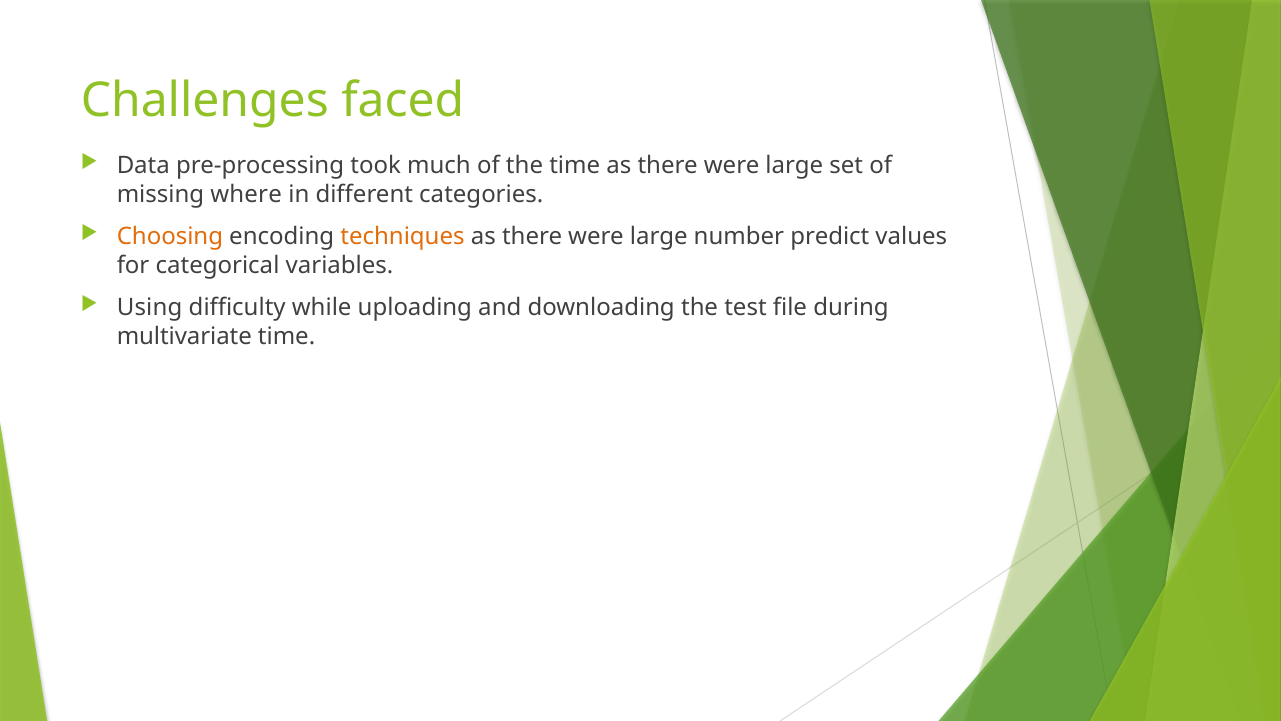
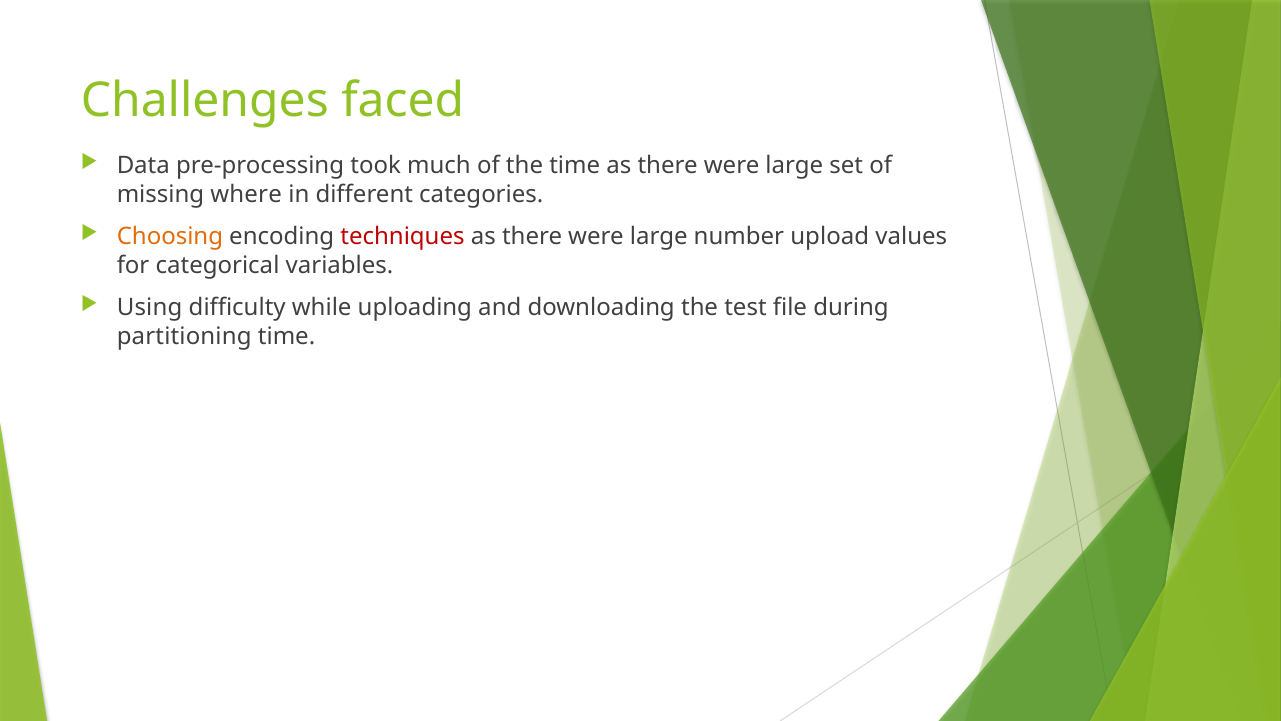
techniques colour: orange -> red (402, 237)
predict: predict -> upload (830, 237)
multivariate: multivariate -> partitioning (184, 336)
